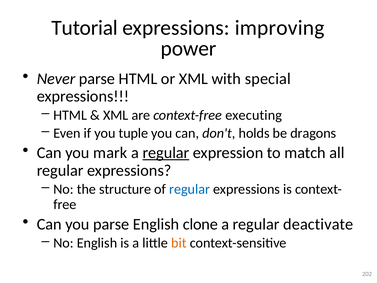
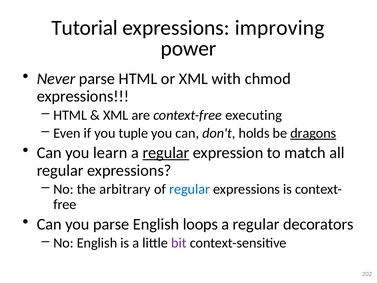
special: special -> chmod (268, 79)
dragons underline: none -> present (313, 133)
mark: mark -> learn (110, 153)
structure: structure -> arbitrary (125, 189)
clone: clone -> loops (200, 224)
deactivate: deactivate -> decorators (318, 224)
bit colour: orange -> purple (179, 243)
